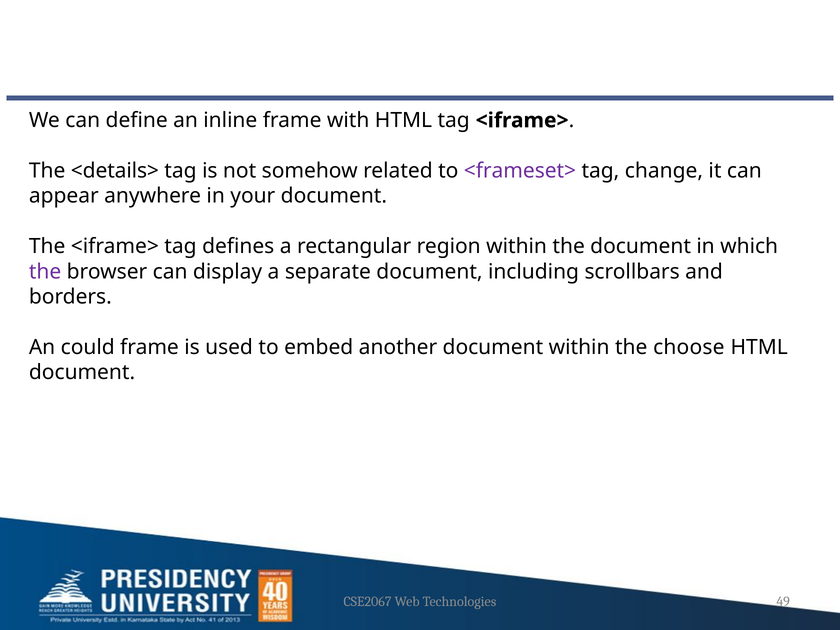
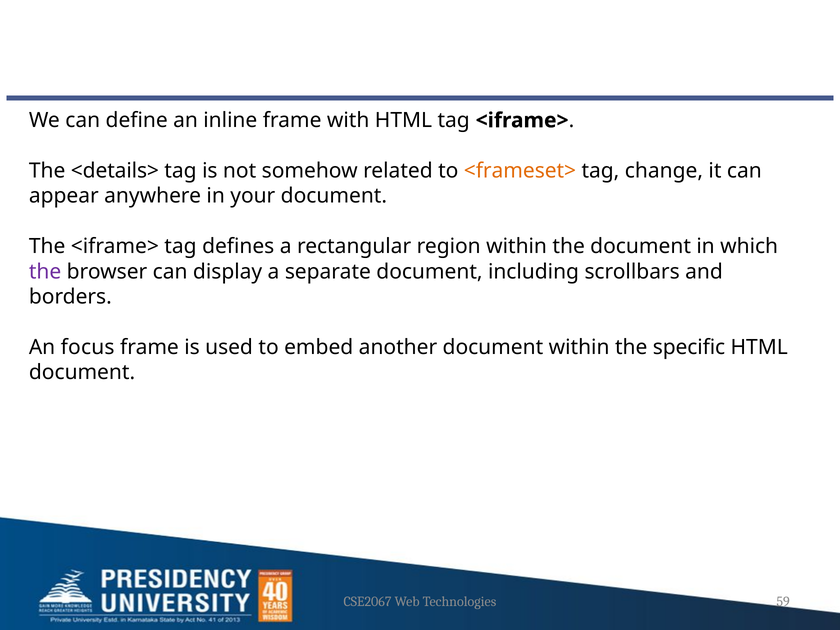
<frameset> colour: purple -> orange (520, 171)
could: could -> focus (88, 347)
choose: choose -> specific (689, 347)
49: 49 -> 59 (783, 602)
